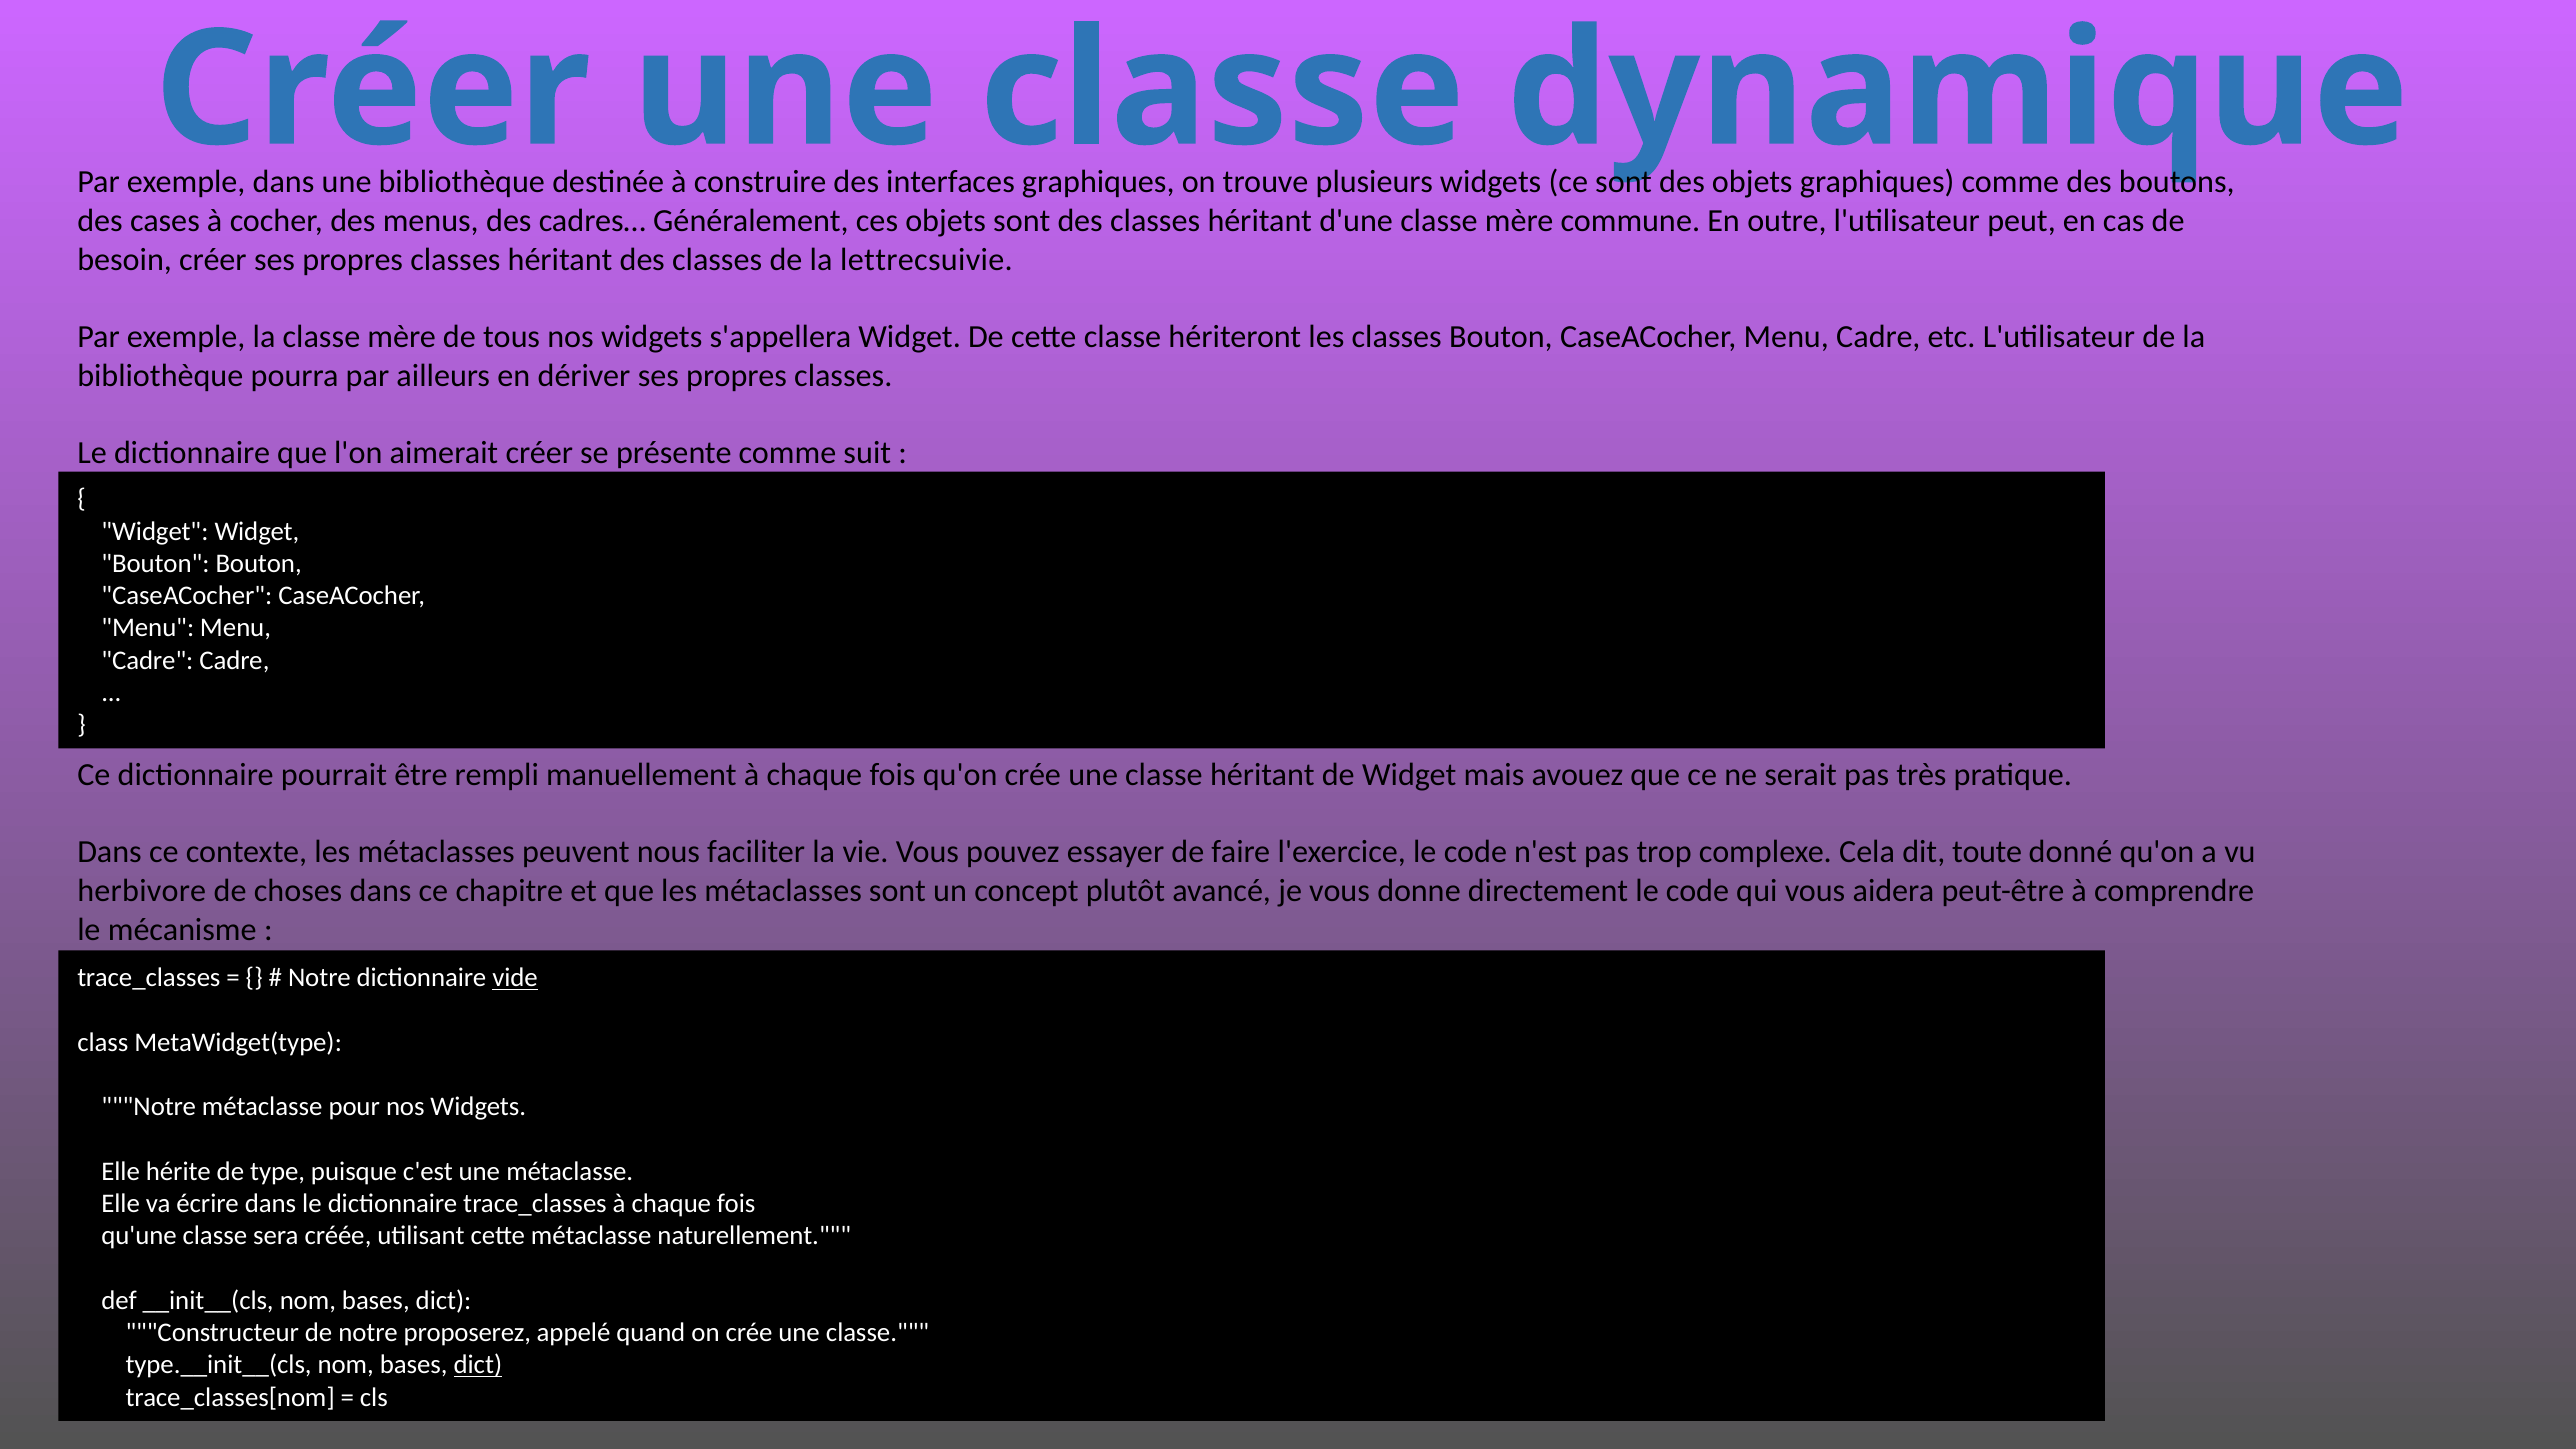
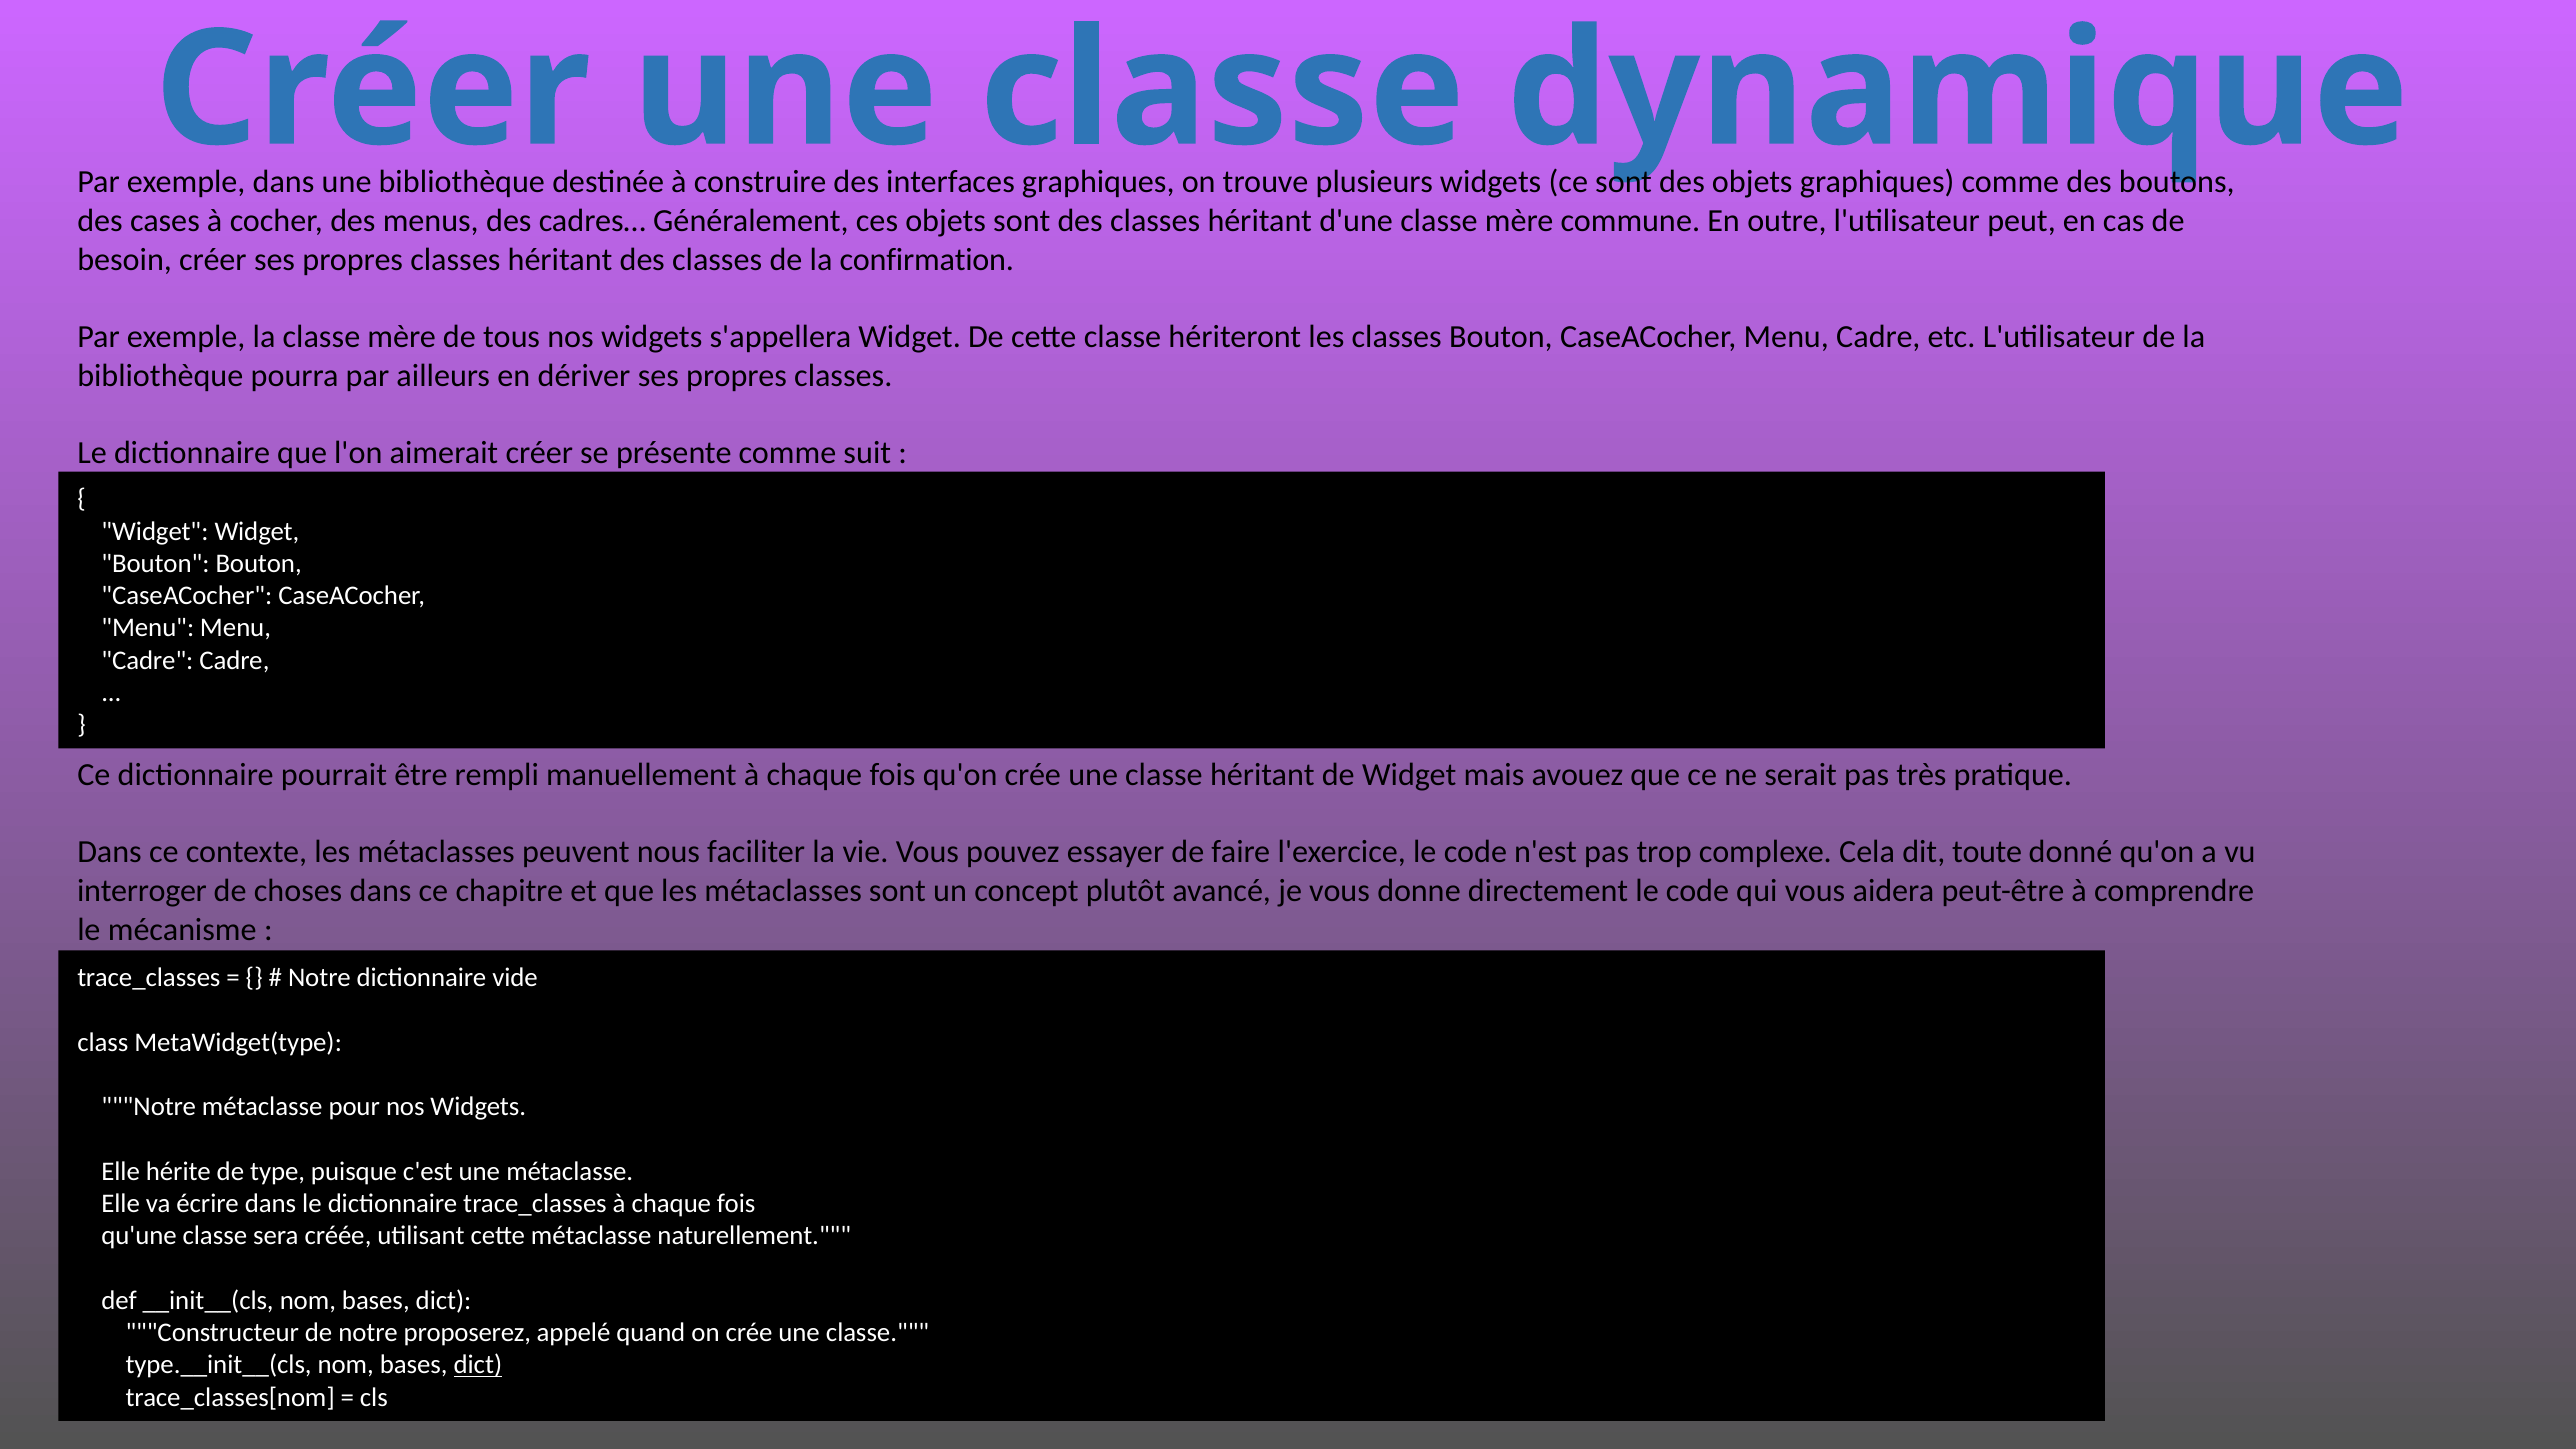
lettrecsuivie: lettrecsuivie -> confirmation (927, 260)
herbivore: herbivore -> interroger (142, 891)
vide underline: present -> none (515, 978)
